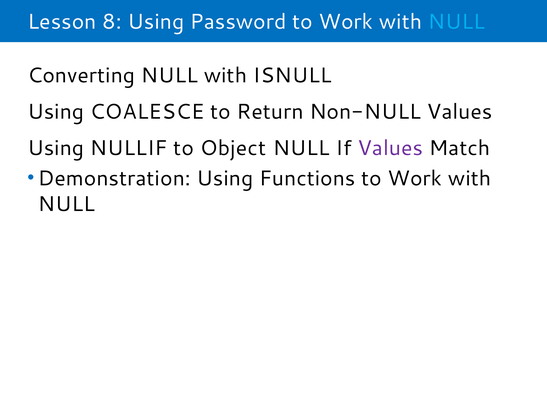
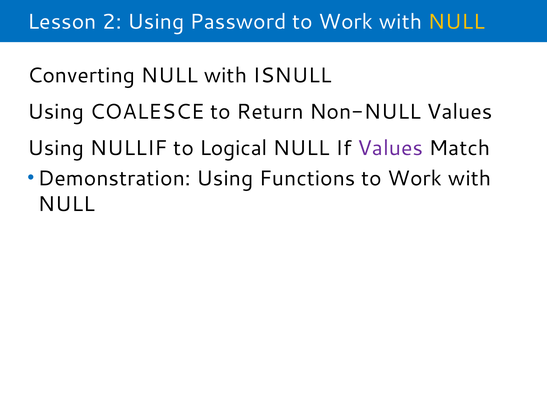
8: 8 -> 2 (112, 22)
NULL colour: light blue -> yellow (456, 22)
Object: Object -> Logical (233, 148)
